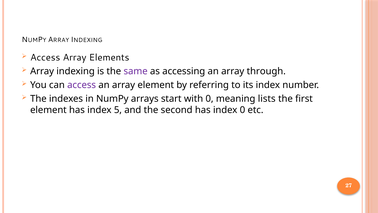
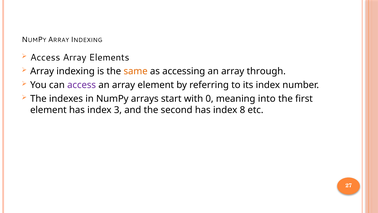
same colour: purple -> orange (136, 71)
lists: lists -> into (267, 98)
5: 5 -> 3 (118, 110)
index 0: 0 -> 8 (242, 110)
